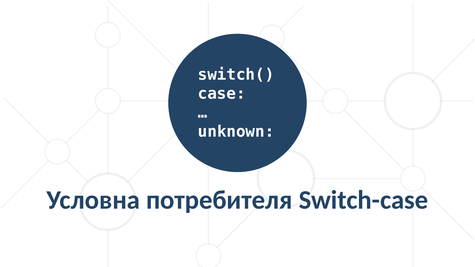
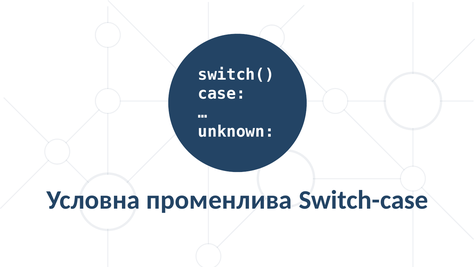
потребителя: потребителя -> променлива (219, 200)
